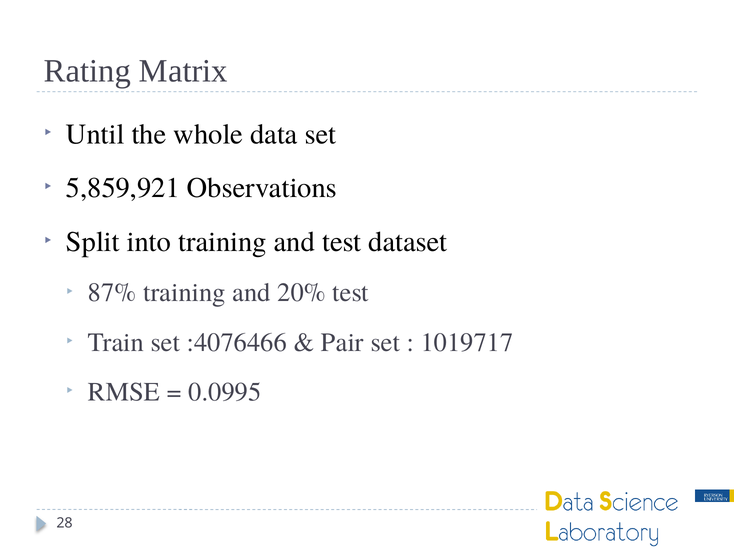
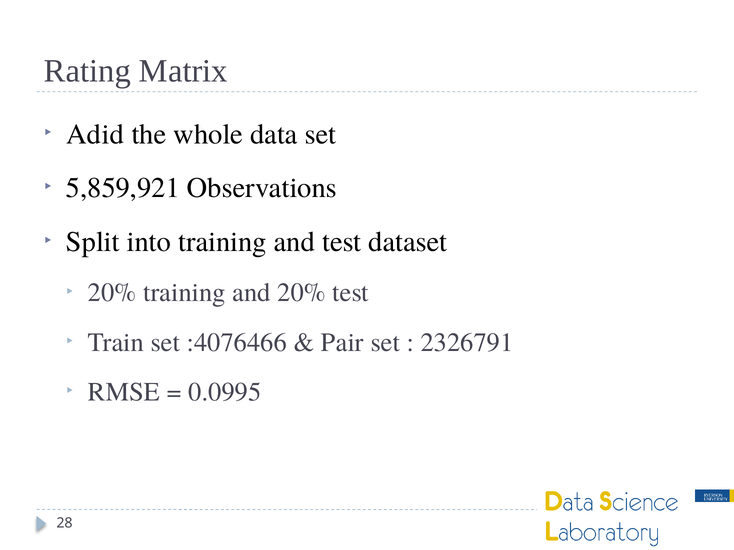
Until: Until -> Adid (95, 134)
87%: 87% -> 20% (112, 293)
1019717: 1019717 -> 2326791 (467, 343)
